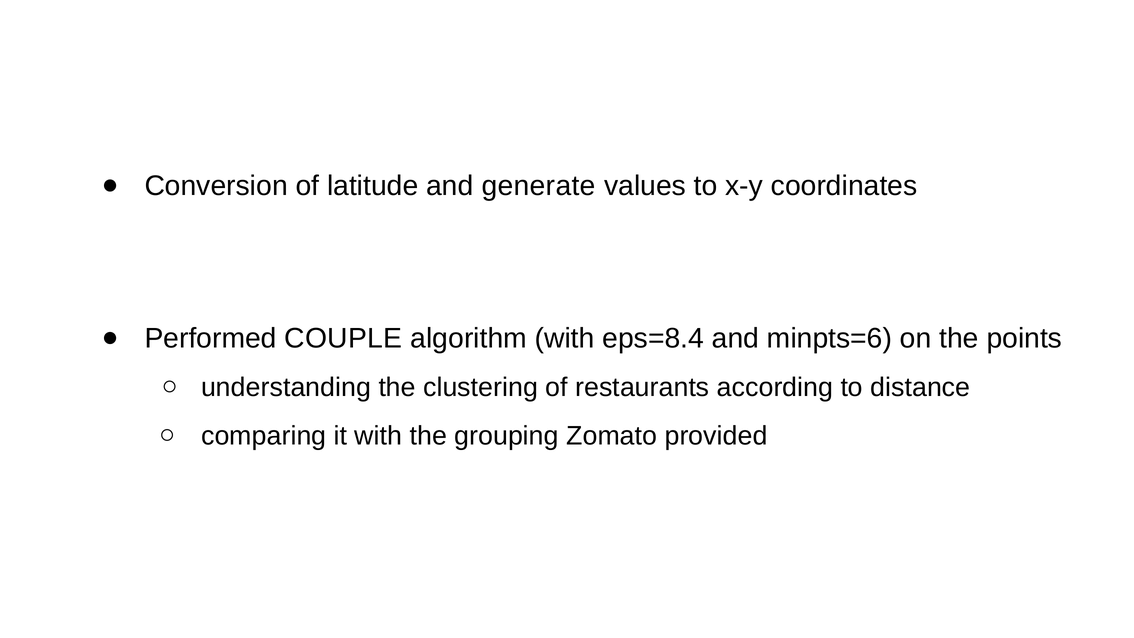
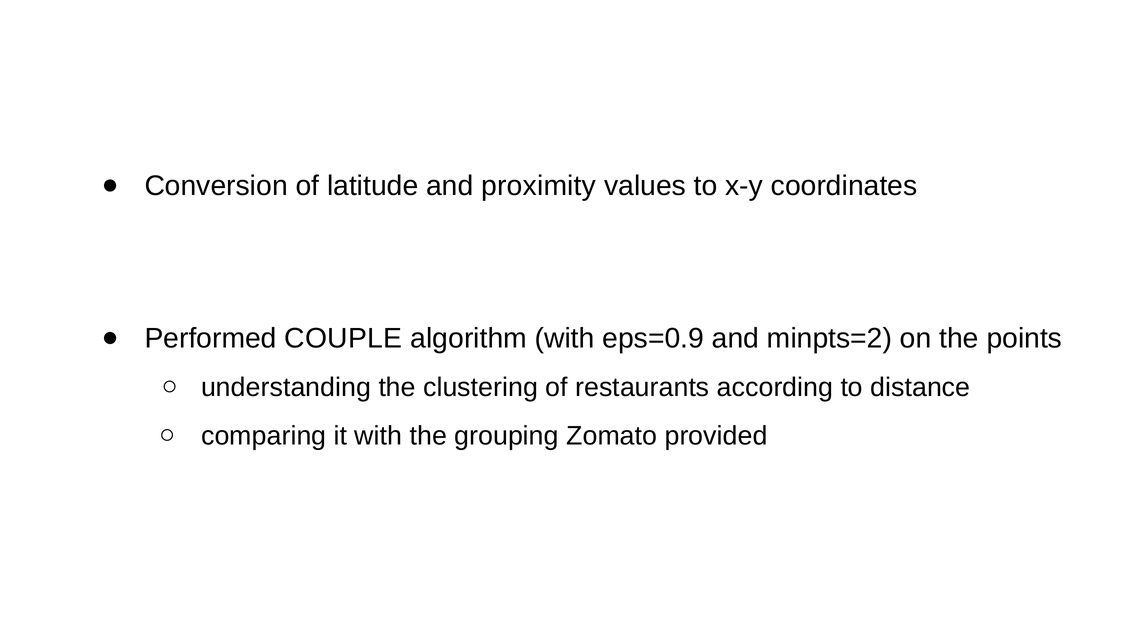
generate: generate -> proximity (539, 186)
eps=8.4: eps=8.4 -> eps=0.9 (653, 338)
minpts=6: minpts=6 -> minpts=2 (830, 338)
